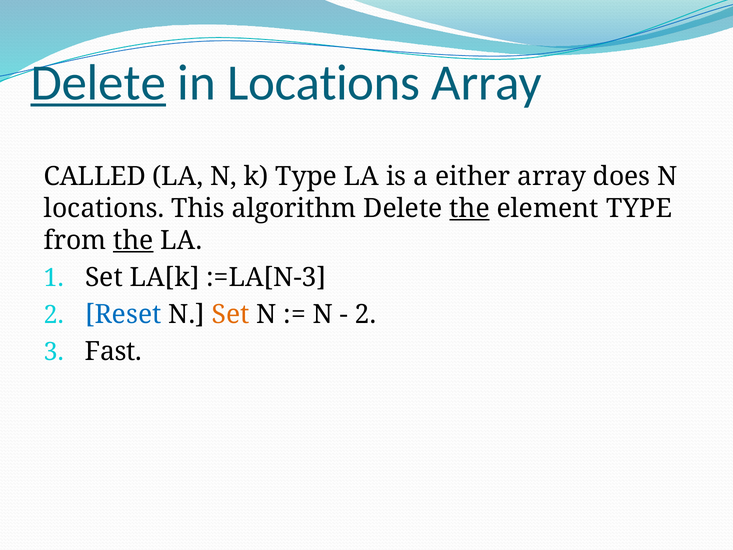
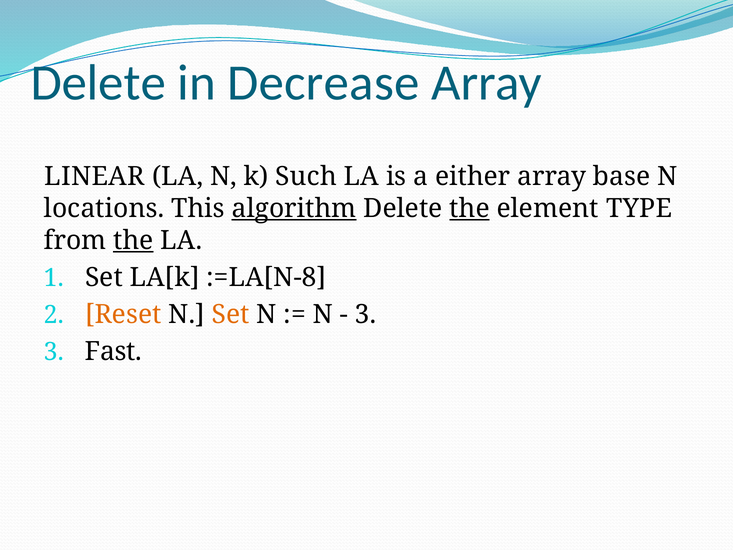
Delete underline: present -> none (98, 83)
in Locations: Locations -> Decrease (323, 83)
CALLED: CALLED -> LINEAR (94, 177)
k Type: Type -> Such (306, 177)
does: does -> base (622, 177)
algorithm underline: none -> present (294, 208)
:=LA[N-3: :=LA[N-3 -> :=LA[N-8 (266, 277)
Reset colour: blue -> orange (123, 314)
2: 2 -> 3 (366, 314)
